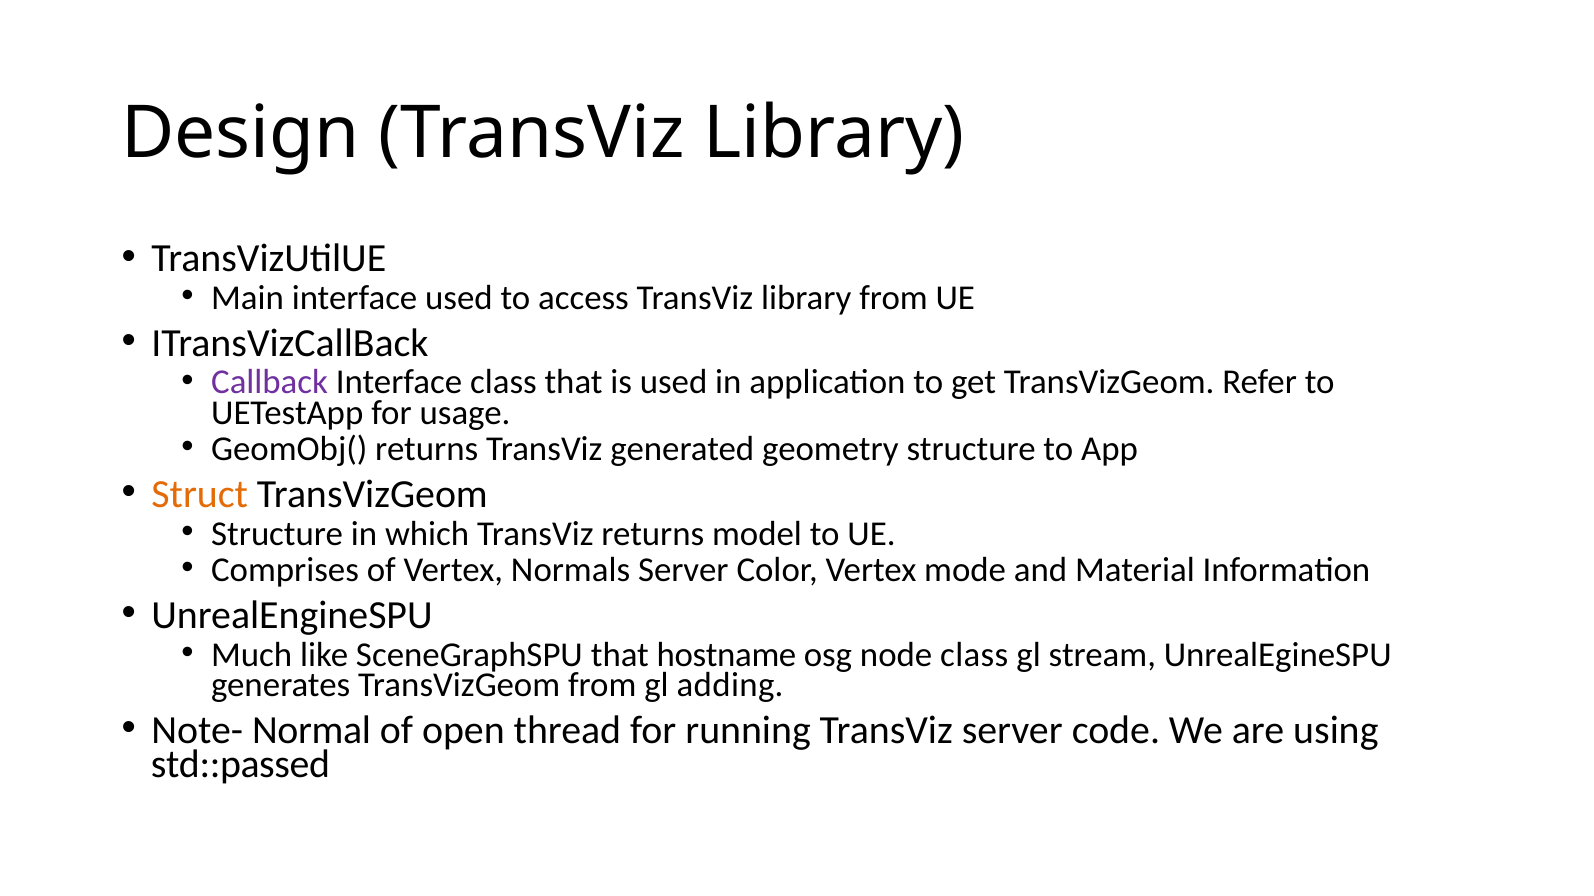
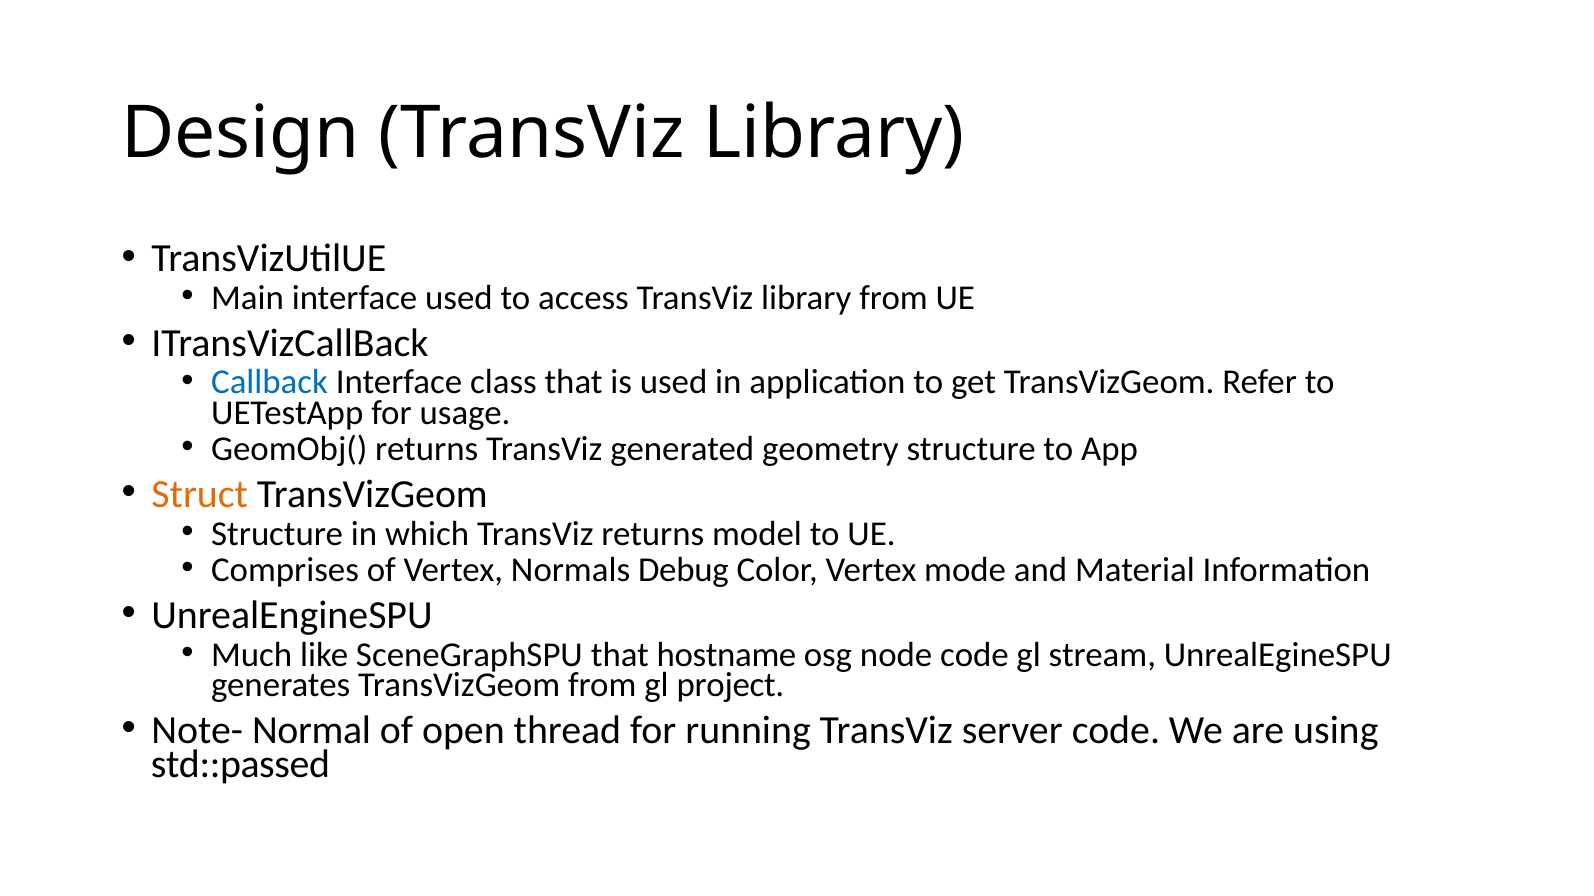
Callback colour: purple -> blue (270, 383)
Normals Server: Server -> Debug (683, 571)
node class: class -> code (974, 655)
adding: adding -> project (730, 685)
